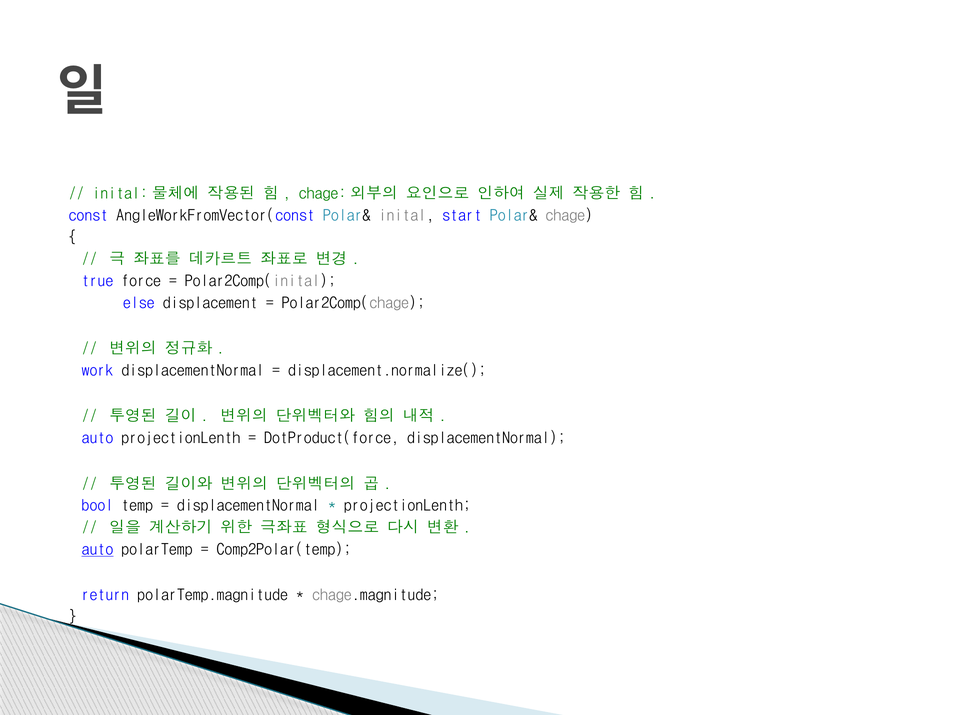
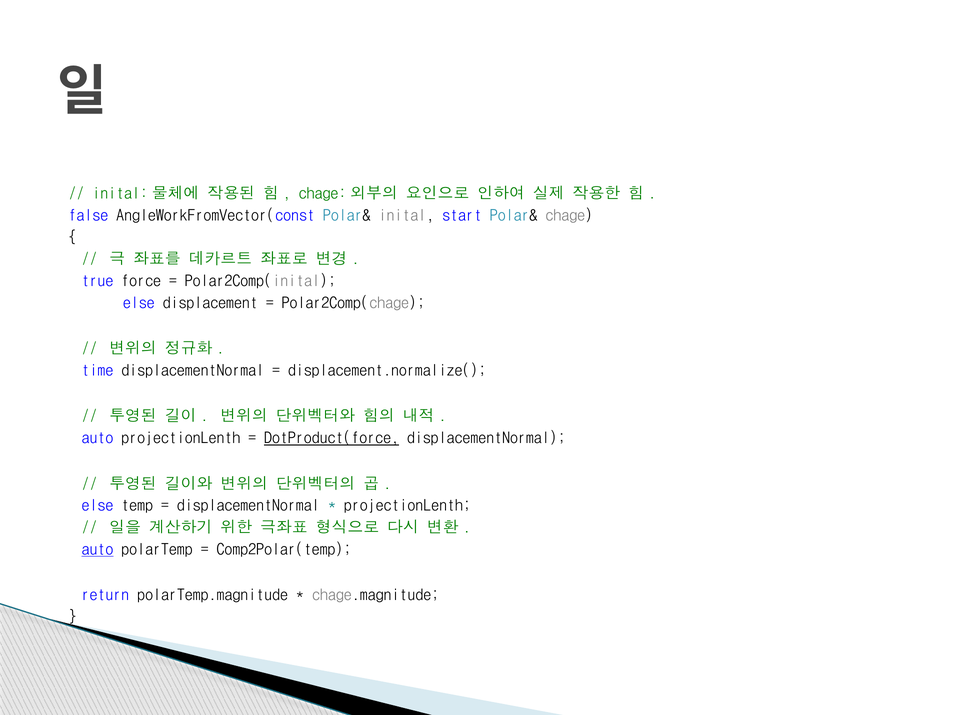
const: const -> false (88, 216)
work: work -> time (97, 371)
DotProduct(force underline: none -> present (332, 438)
bool: bool -> else (97, 506)
